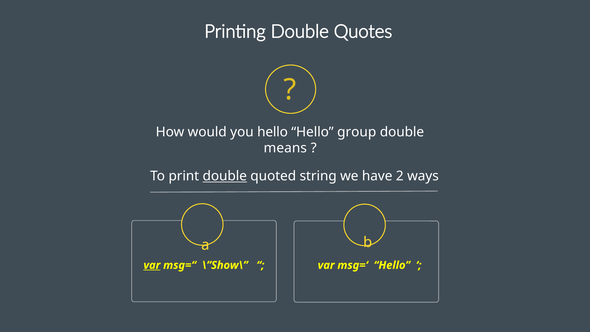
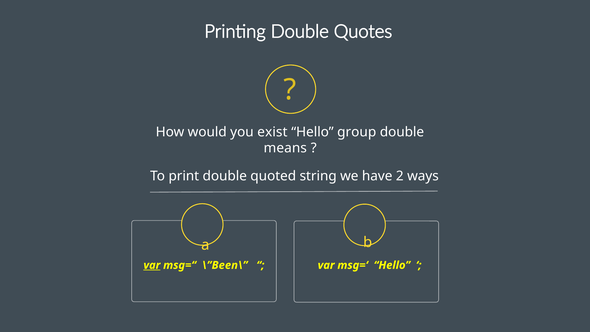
you hello: hello -> exist (272, 132)
double underline: present -> none (225, 176)
\”Show\: \”Show\ -> \”Been\ (225, 265)
